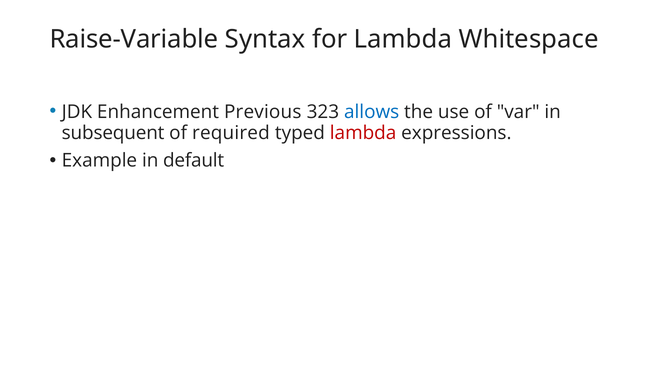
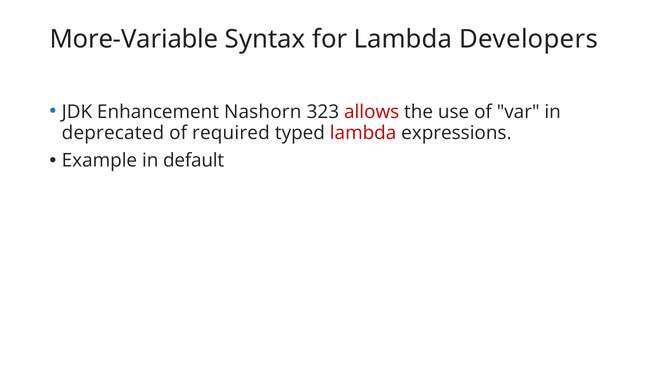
Raise-Variable: Raise-Variable -> More-Variable (134, 39)
Whitespace: Whitespace -> Developers (528, 39)
Previous: Previous -> Nashorn (263, 112)
allows colour: blue -> red (372, 112)
subsequent: subsequent -> deprecated (113, 133)
